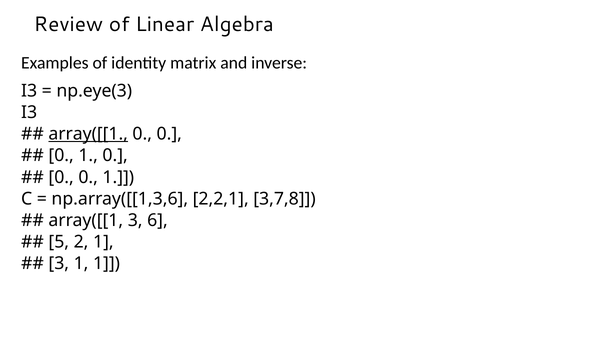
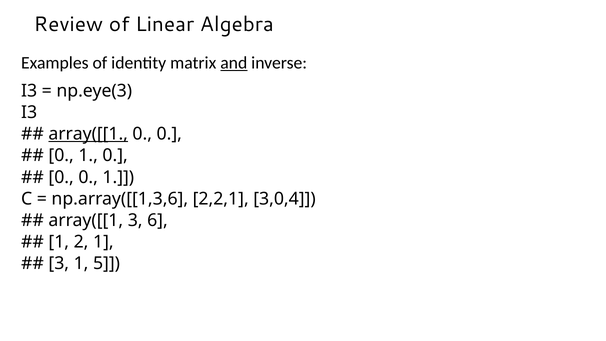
and underline: none -> present (234, 63)
3,7,8: 3,7,8 -> 3,0,4 (285, 199)
5: 5 -> 1 (59, 242)
1 1: 1 -> 5 (107, 263)
